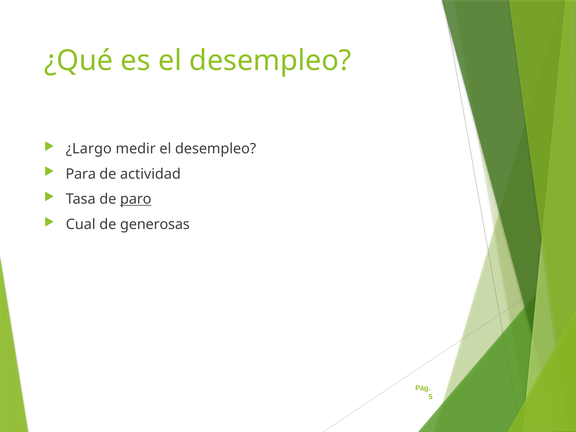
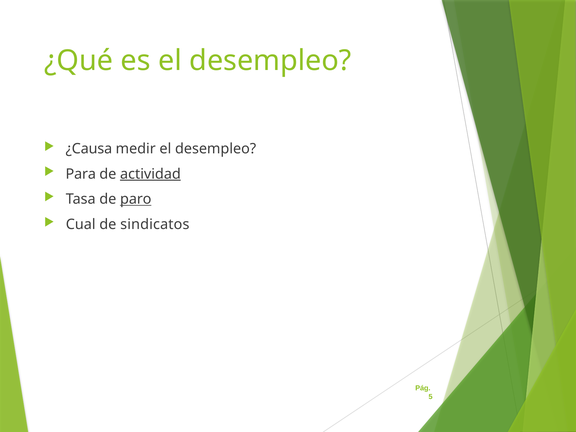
¿Largo: ¿Largo -> ¿Causa (89, 149)
actividad underline: none -> present (150, 174)
generosas: generosas -> sindicatos (155, 224)
